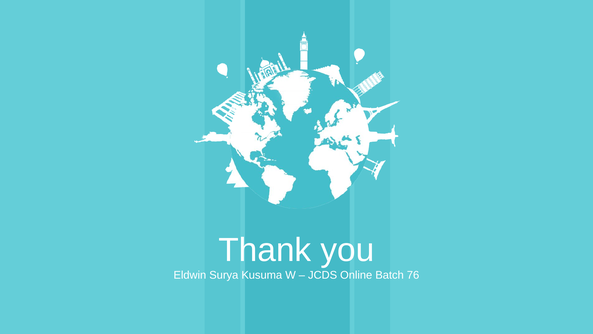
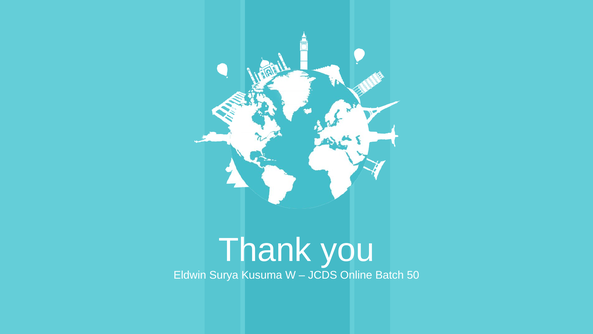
76: 76 -> 50 (413, 275)
